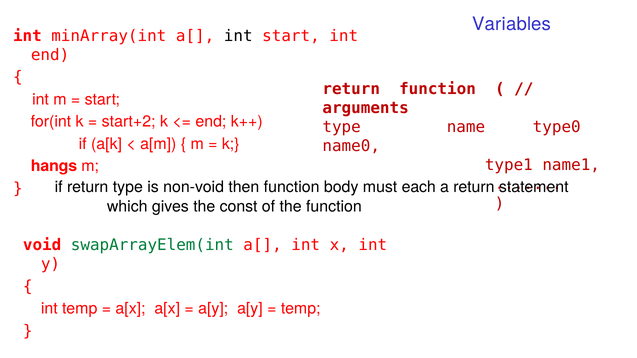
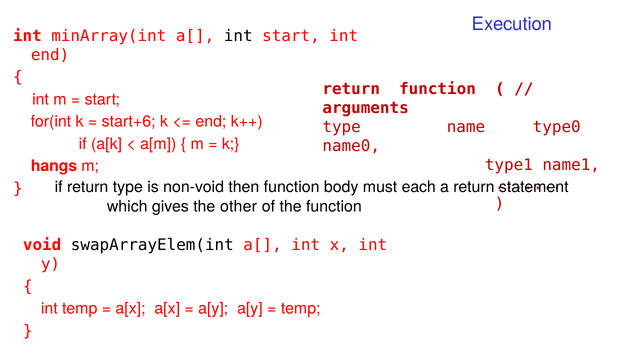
Variables: Variables -> Execution (512, 24)
start+2: start+2 -> start+6 (129, 122)
const: const -> other (238, 207)
swapArrayElem(int colour: green -> black (152, 245)
